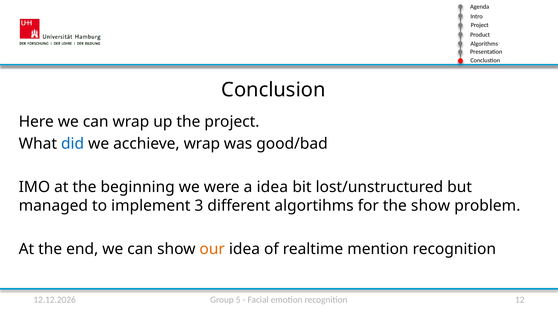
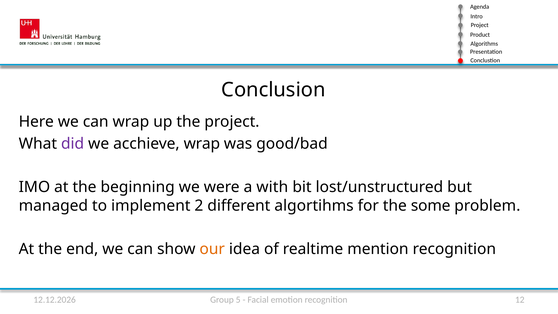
did colour: blue -> purple (73, 143)
a idea: idea -> with (272, 187)
3: 3 -> 2 (199, 206)
the show: show -> some (431, 206)
